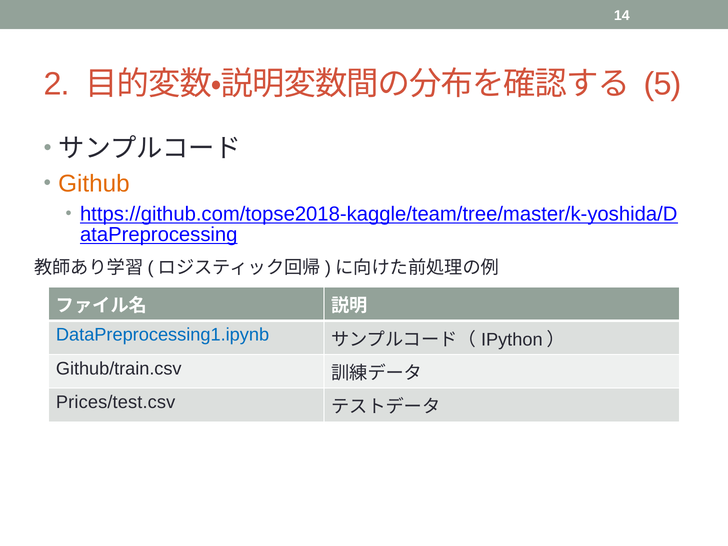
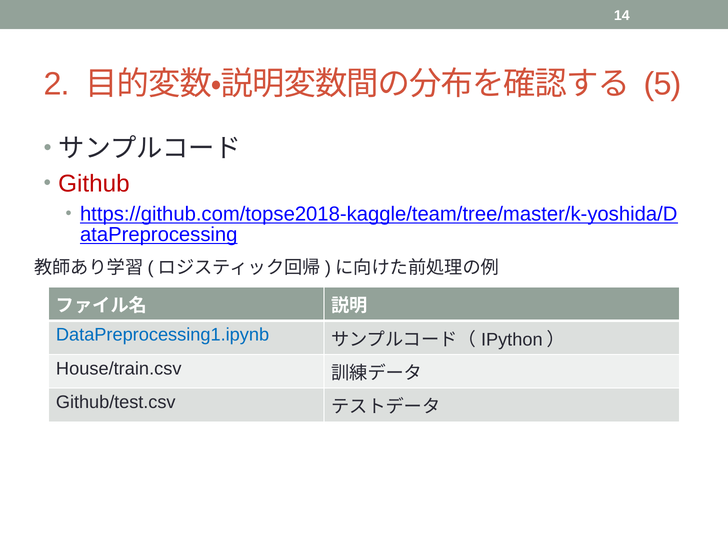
Github colour: orange -> red (94, 184)
Github/train.csv: Github/train.csv -> House/train.csv (119, 369)
Prices/test.csv: Prices/test.csv -> Github/test.csv (116, 402)
